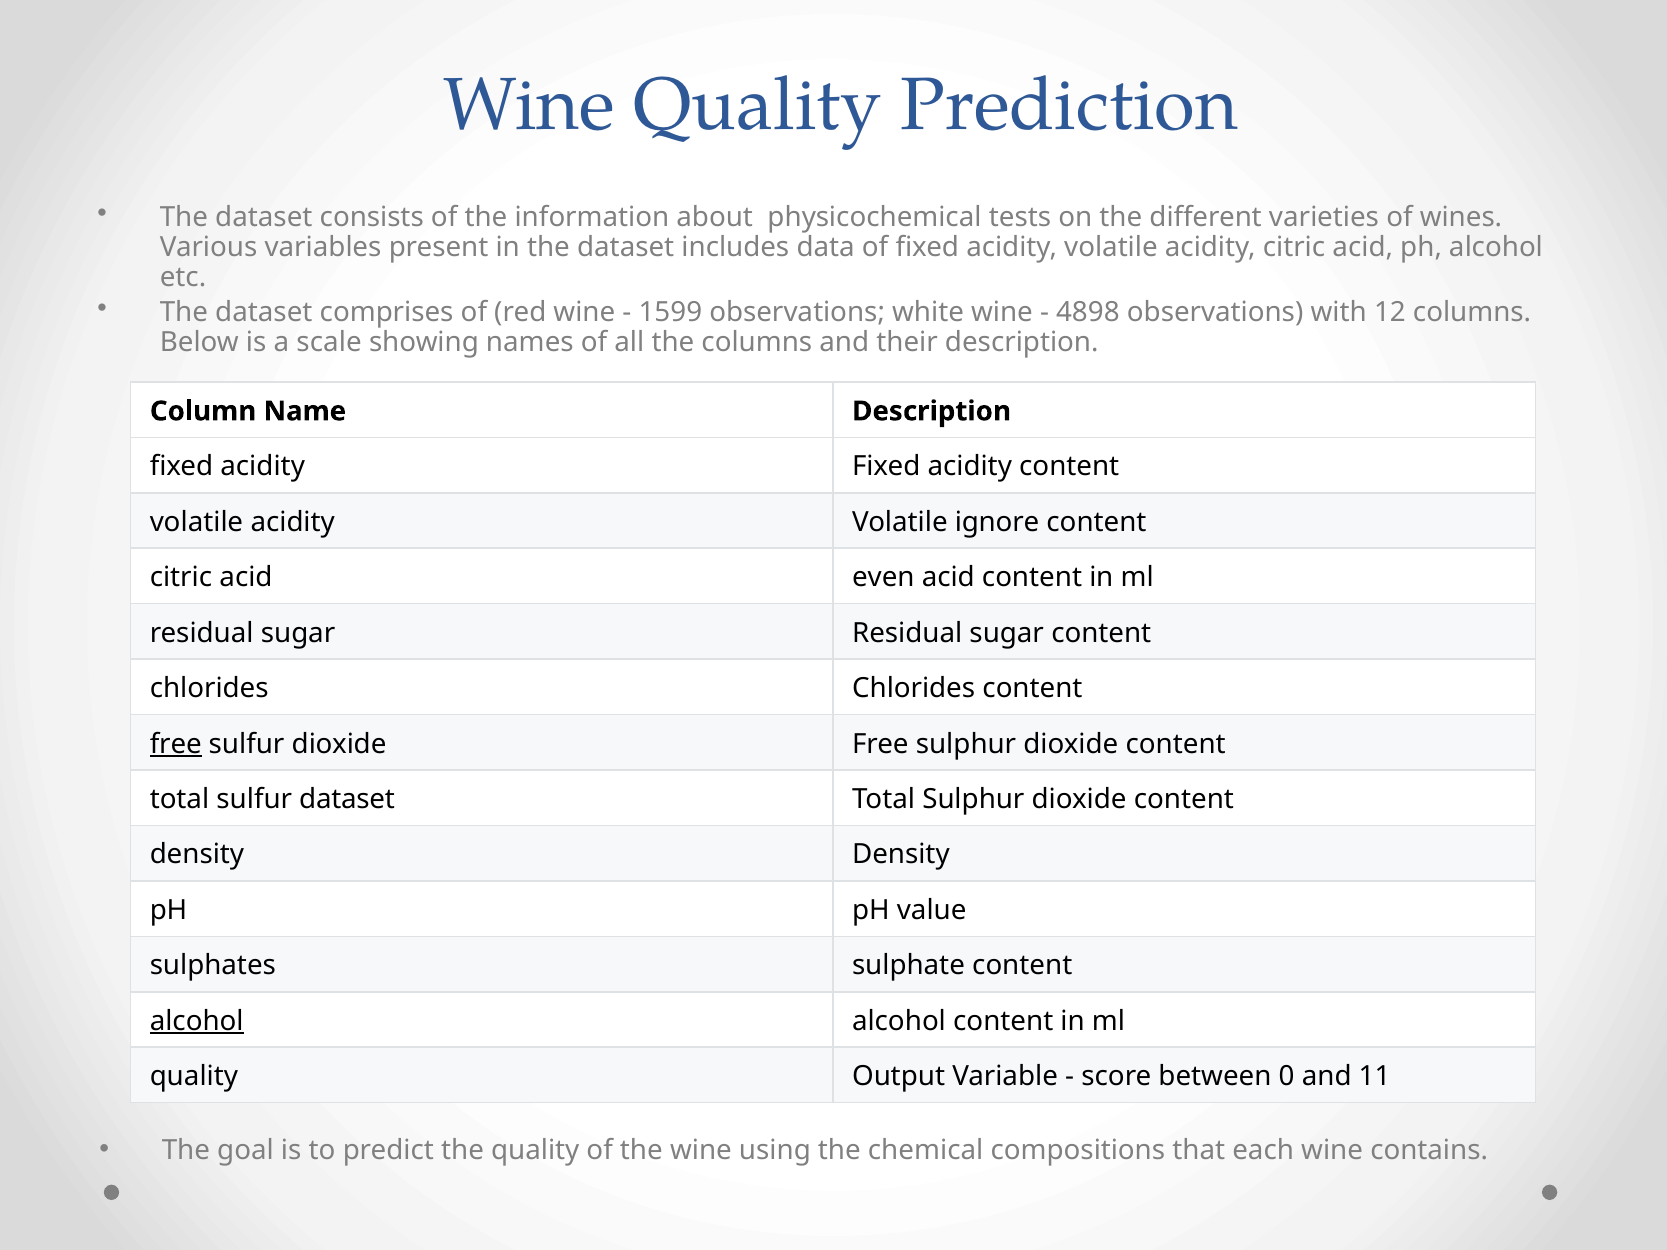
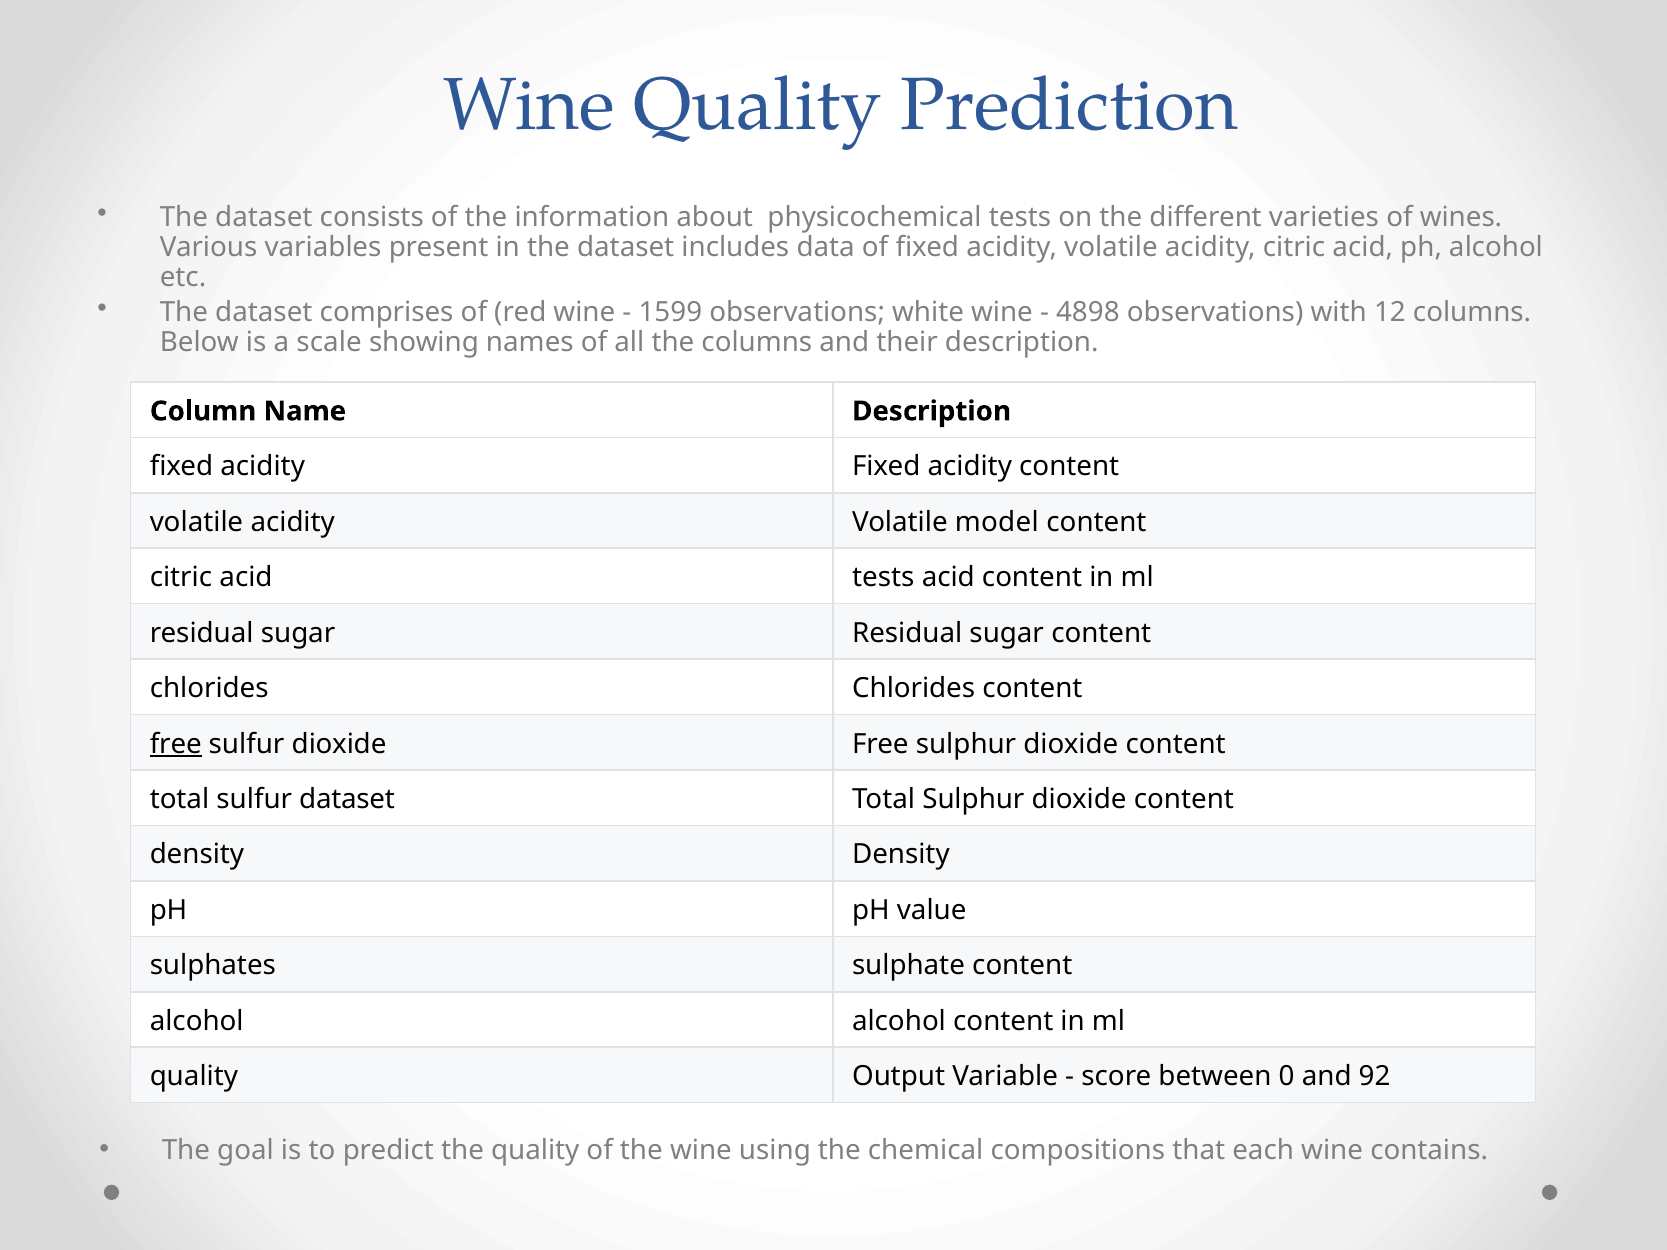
ignore: ignore -> model (997, 522)
acid even: even -> tests (883, 578)
alcohol underline: present -> none (197, 1021)
11: 11 -> 92 (1375, 1077)
